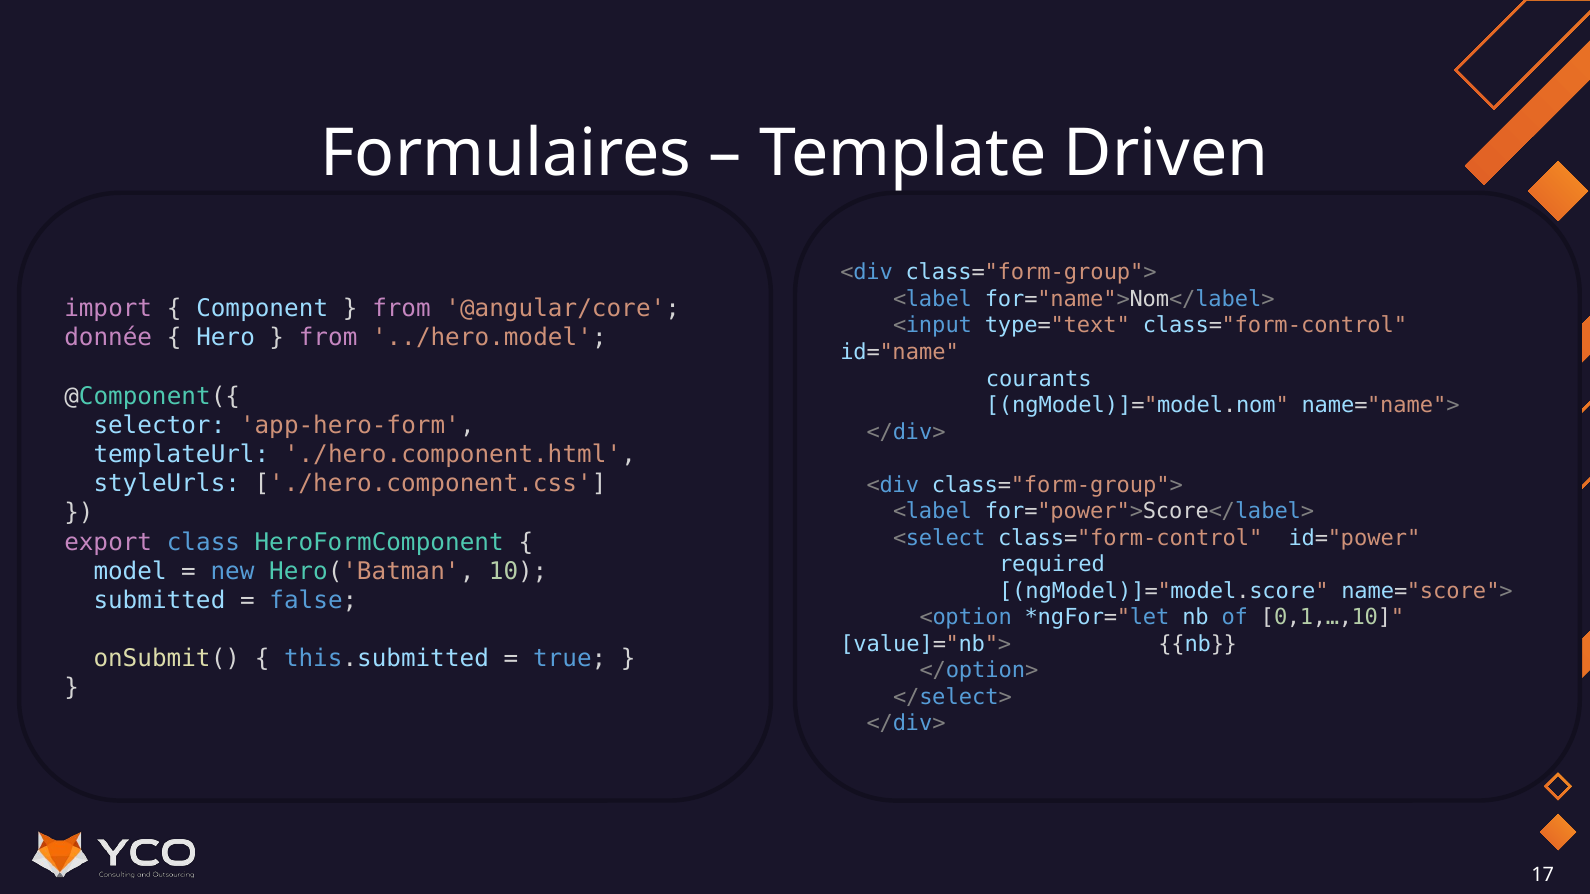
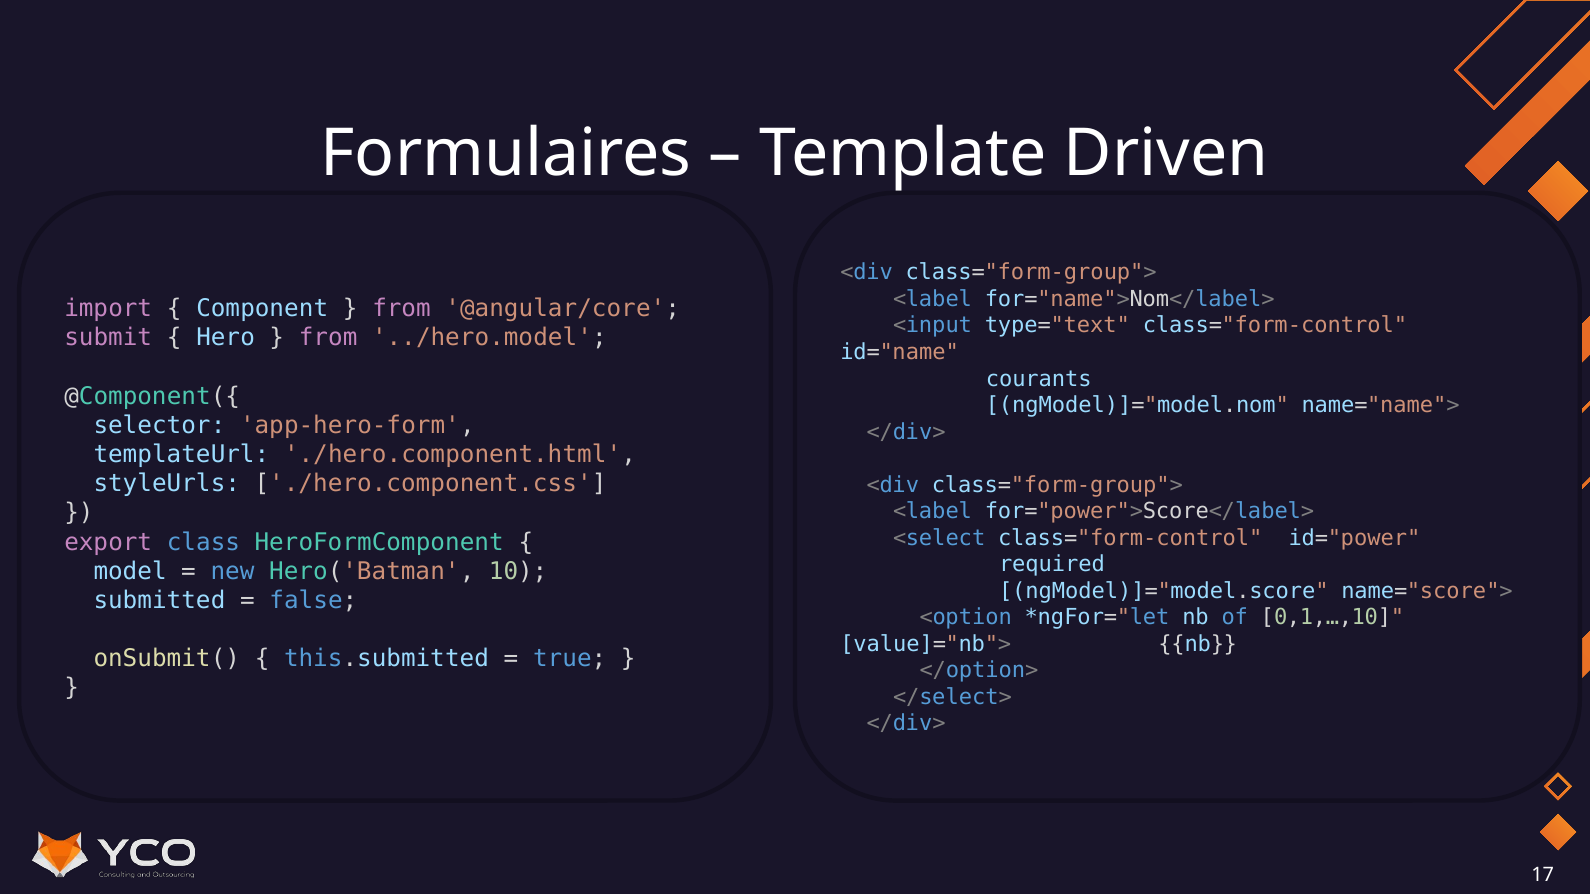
donnée: donnée -> submit (108, 338)
